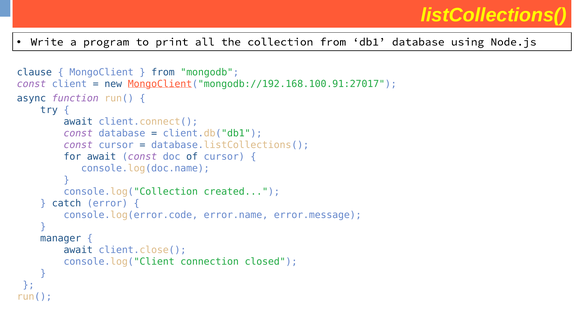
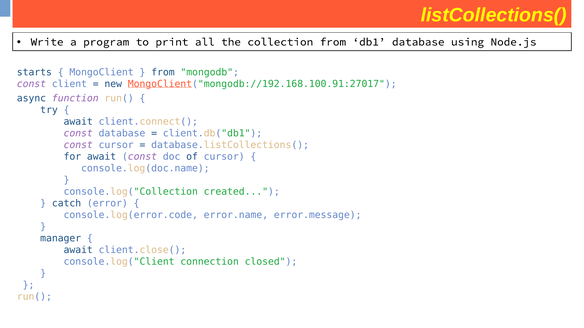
clause: clause -> starts (34, 72)
